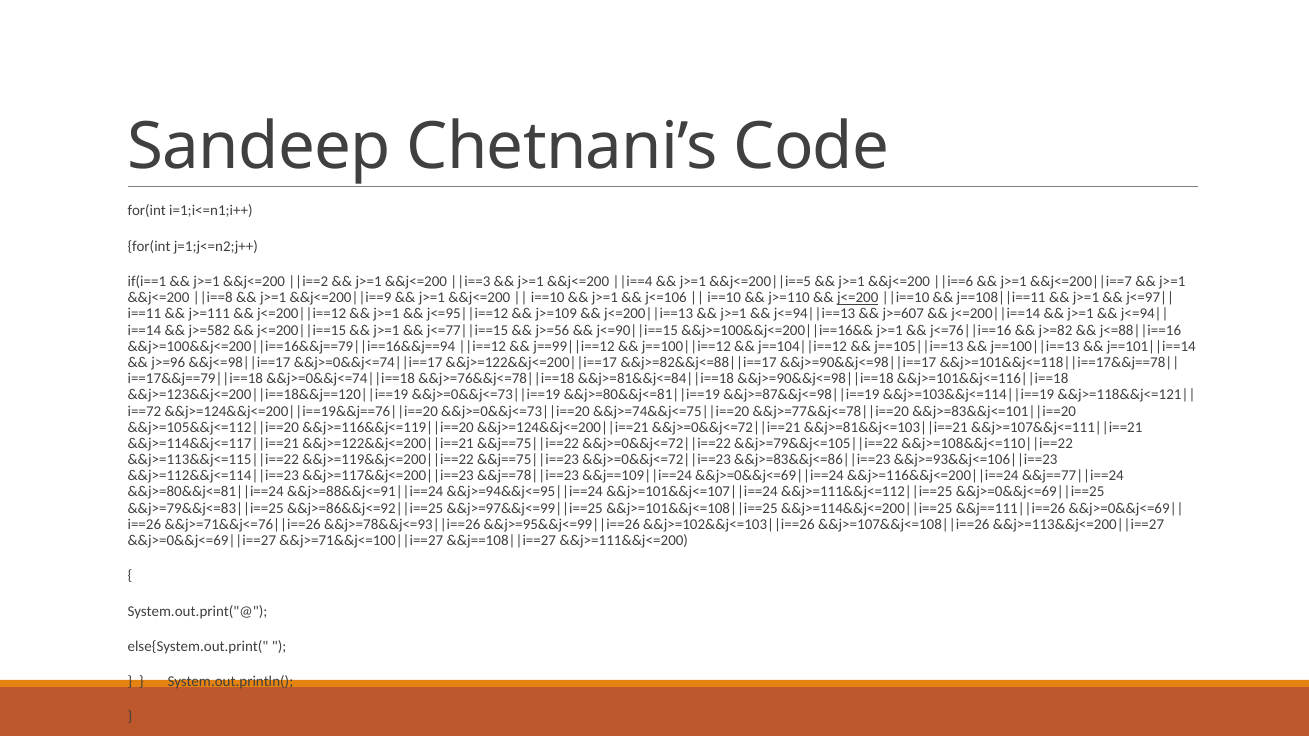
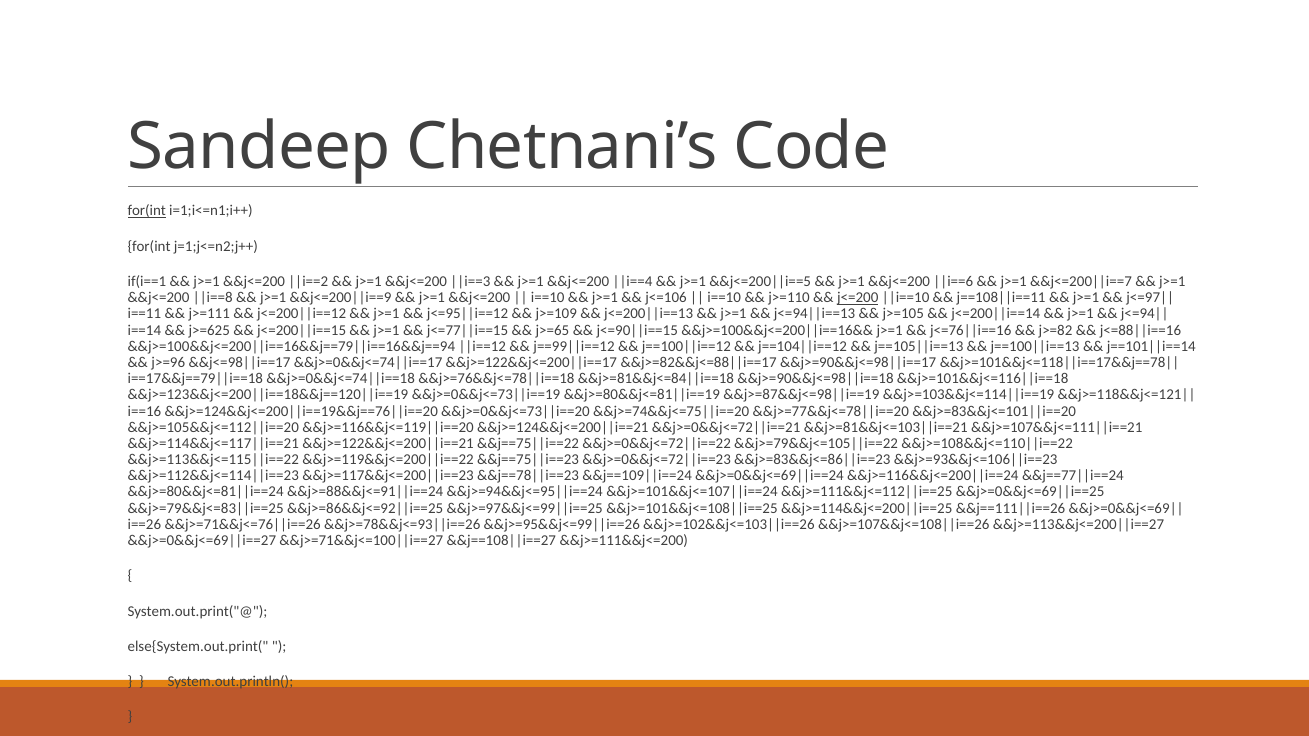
for(int underline: none -> present (147, 211)
j>=607: j>=607 -> j>=105 (903, 314)
j>=582: j>=582 -> j>=625 (209, 330)
j>=56: j>=56 -> j>=65 (552, 330)
i==72: i==72 -> i==16 (144, 411)
